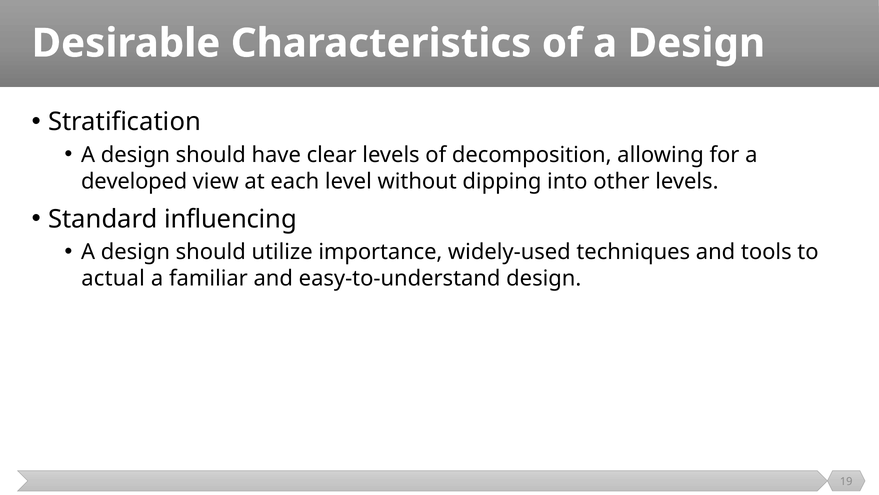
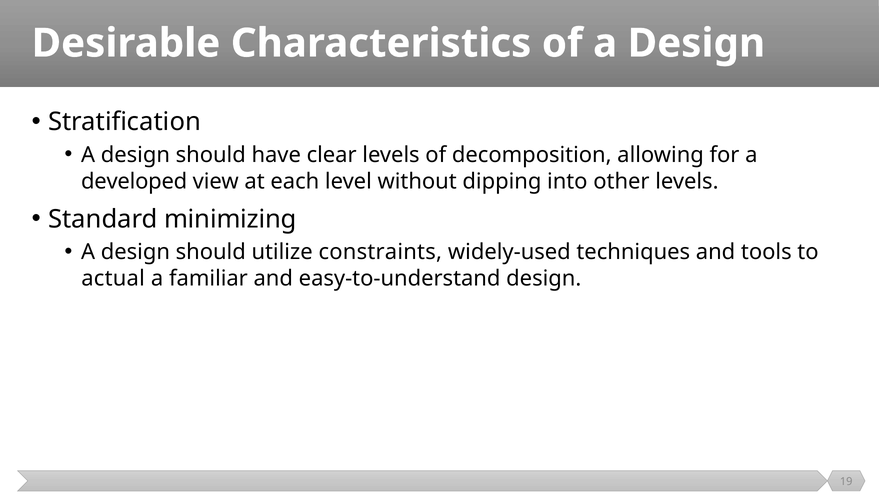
influencing: influencing -> minimizing (230, 219)
importance: importance -> constraints (380, 252)
